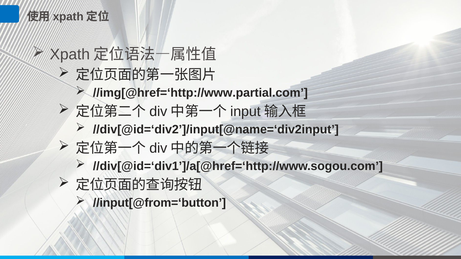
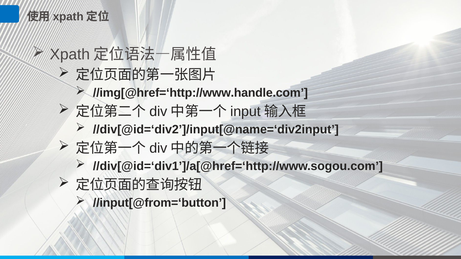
//img[@href=‘http://www.partial.com: //img[@href=‘http://www.partial.com -> //img[@href=‘http://www.handle.com (200, 93)
